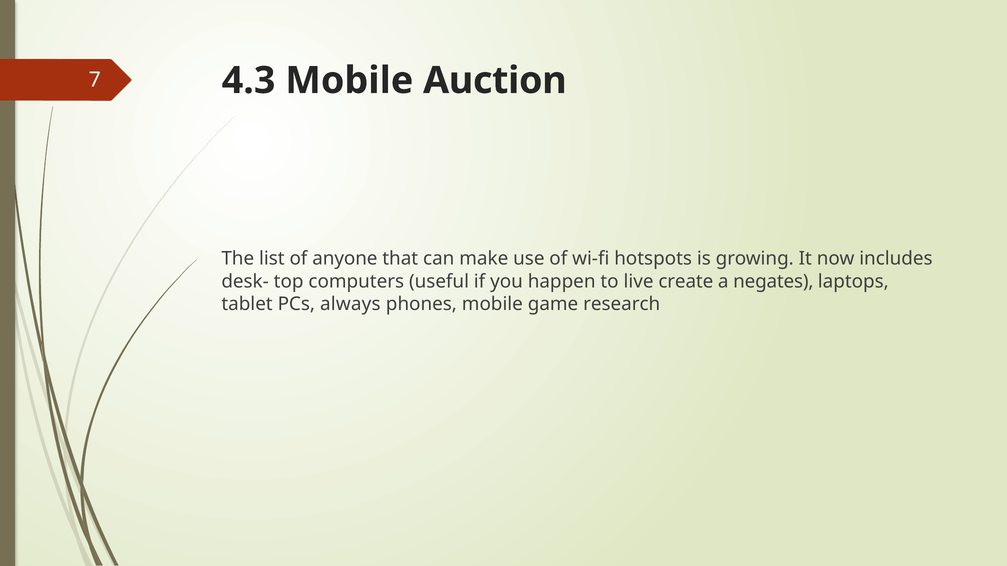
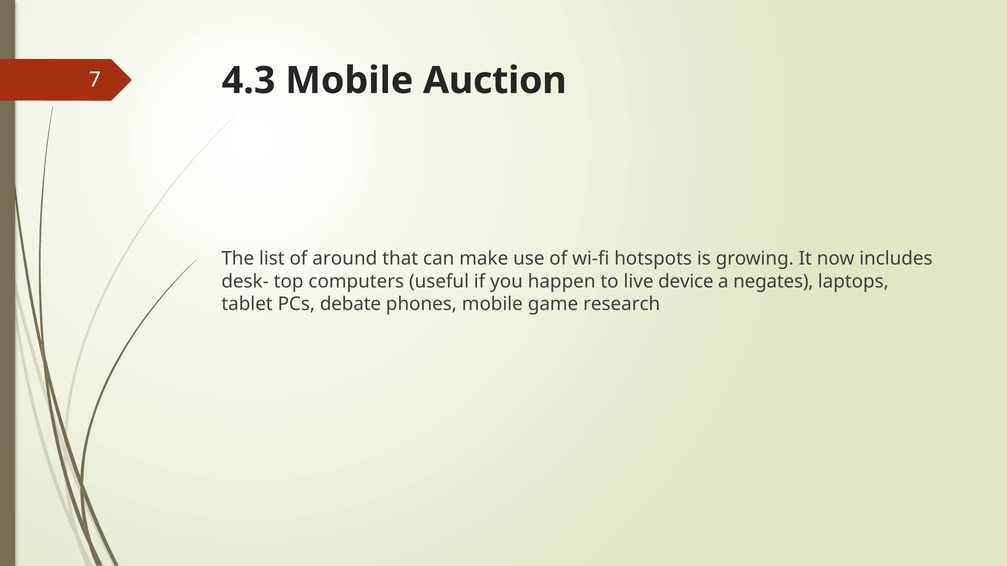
anyone: anyone -> around (345, 259)
create: create -> device (686, 282)
always: always -> debate (351, 304)
